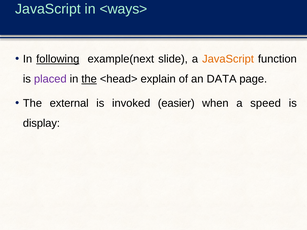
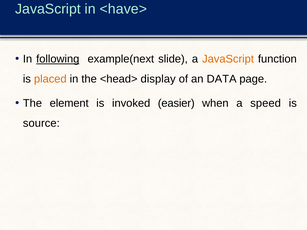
<ways>: <ways> -> <have> (123, 9)
placed colour: purple -> orange (50, 79)
the underline: present -> none (89, 79)
explain: explain -> display (158, 79)
external: external -> element (69, 103)
display: display -> source (41, 123)
